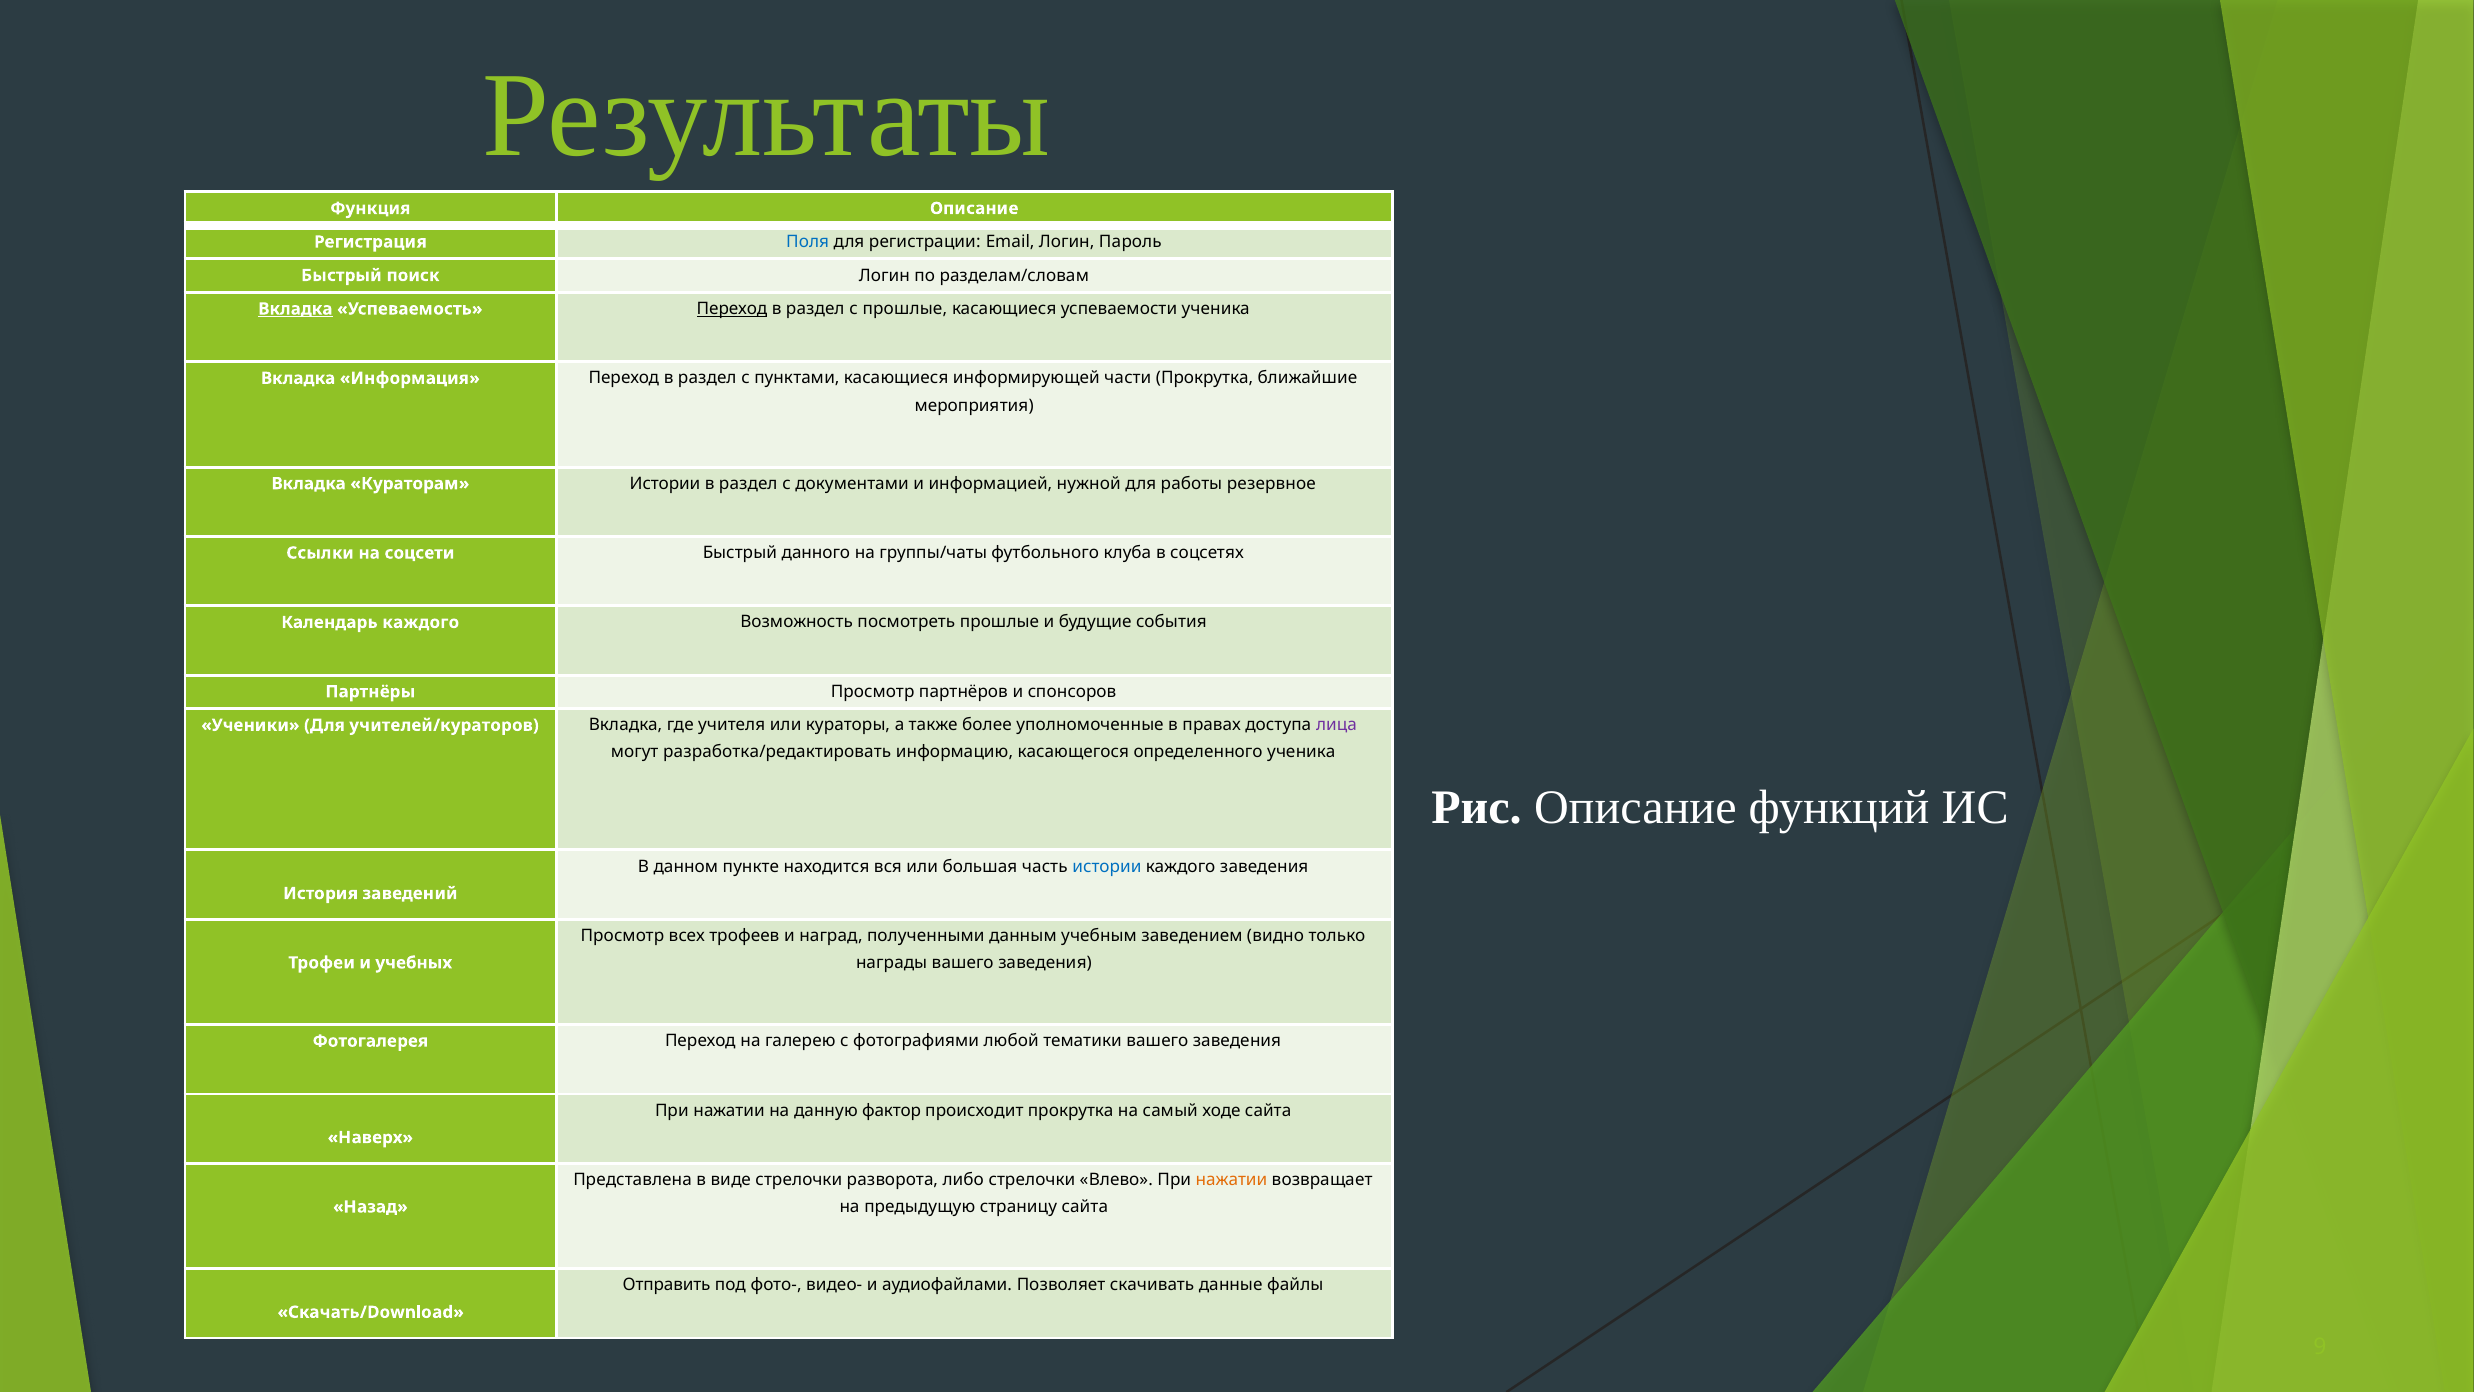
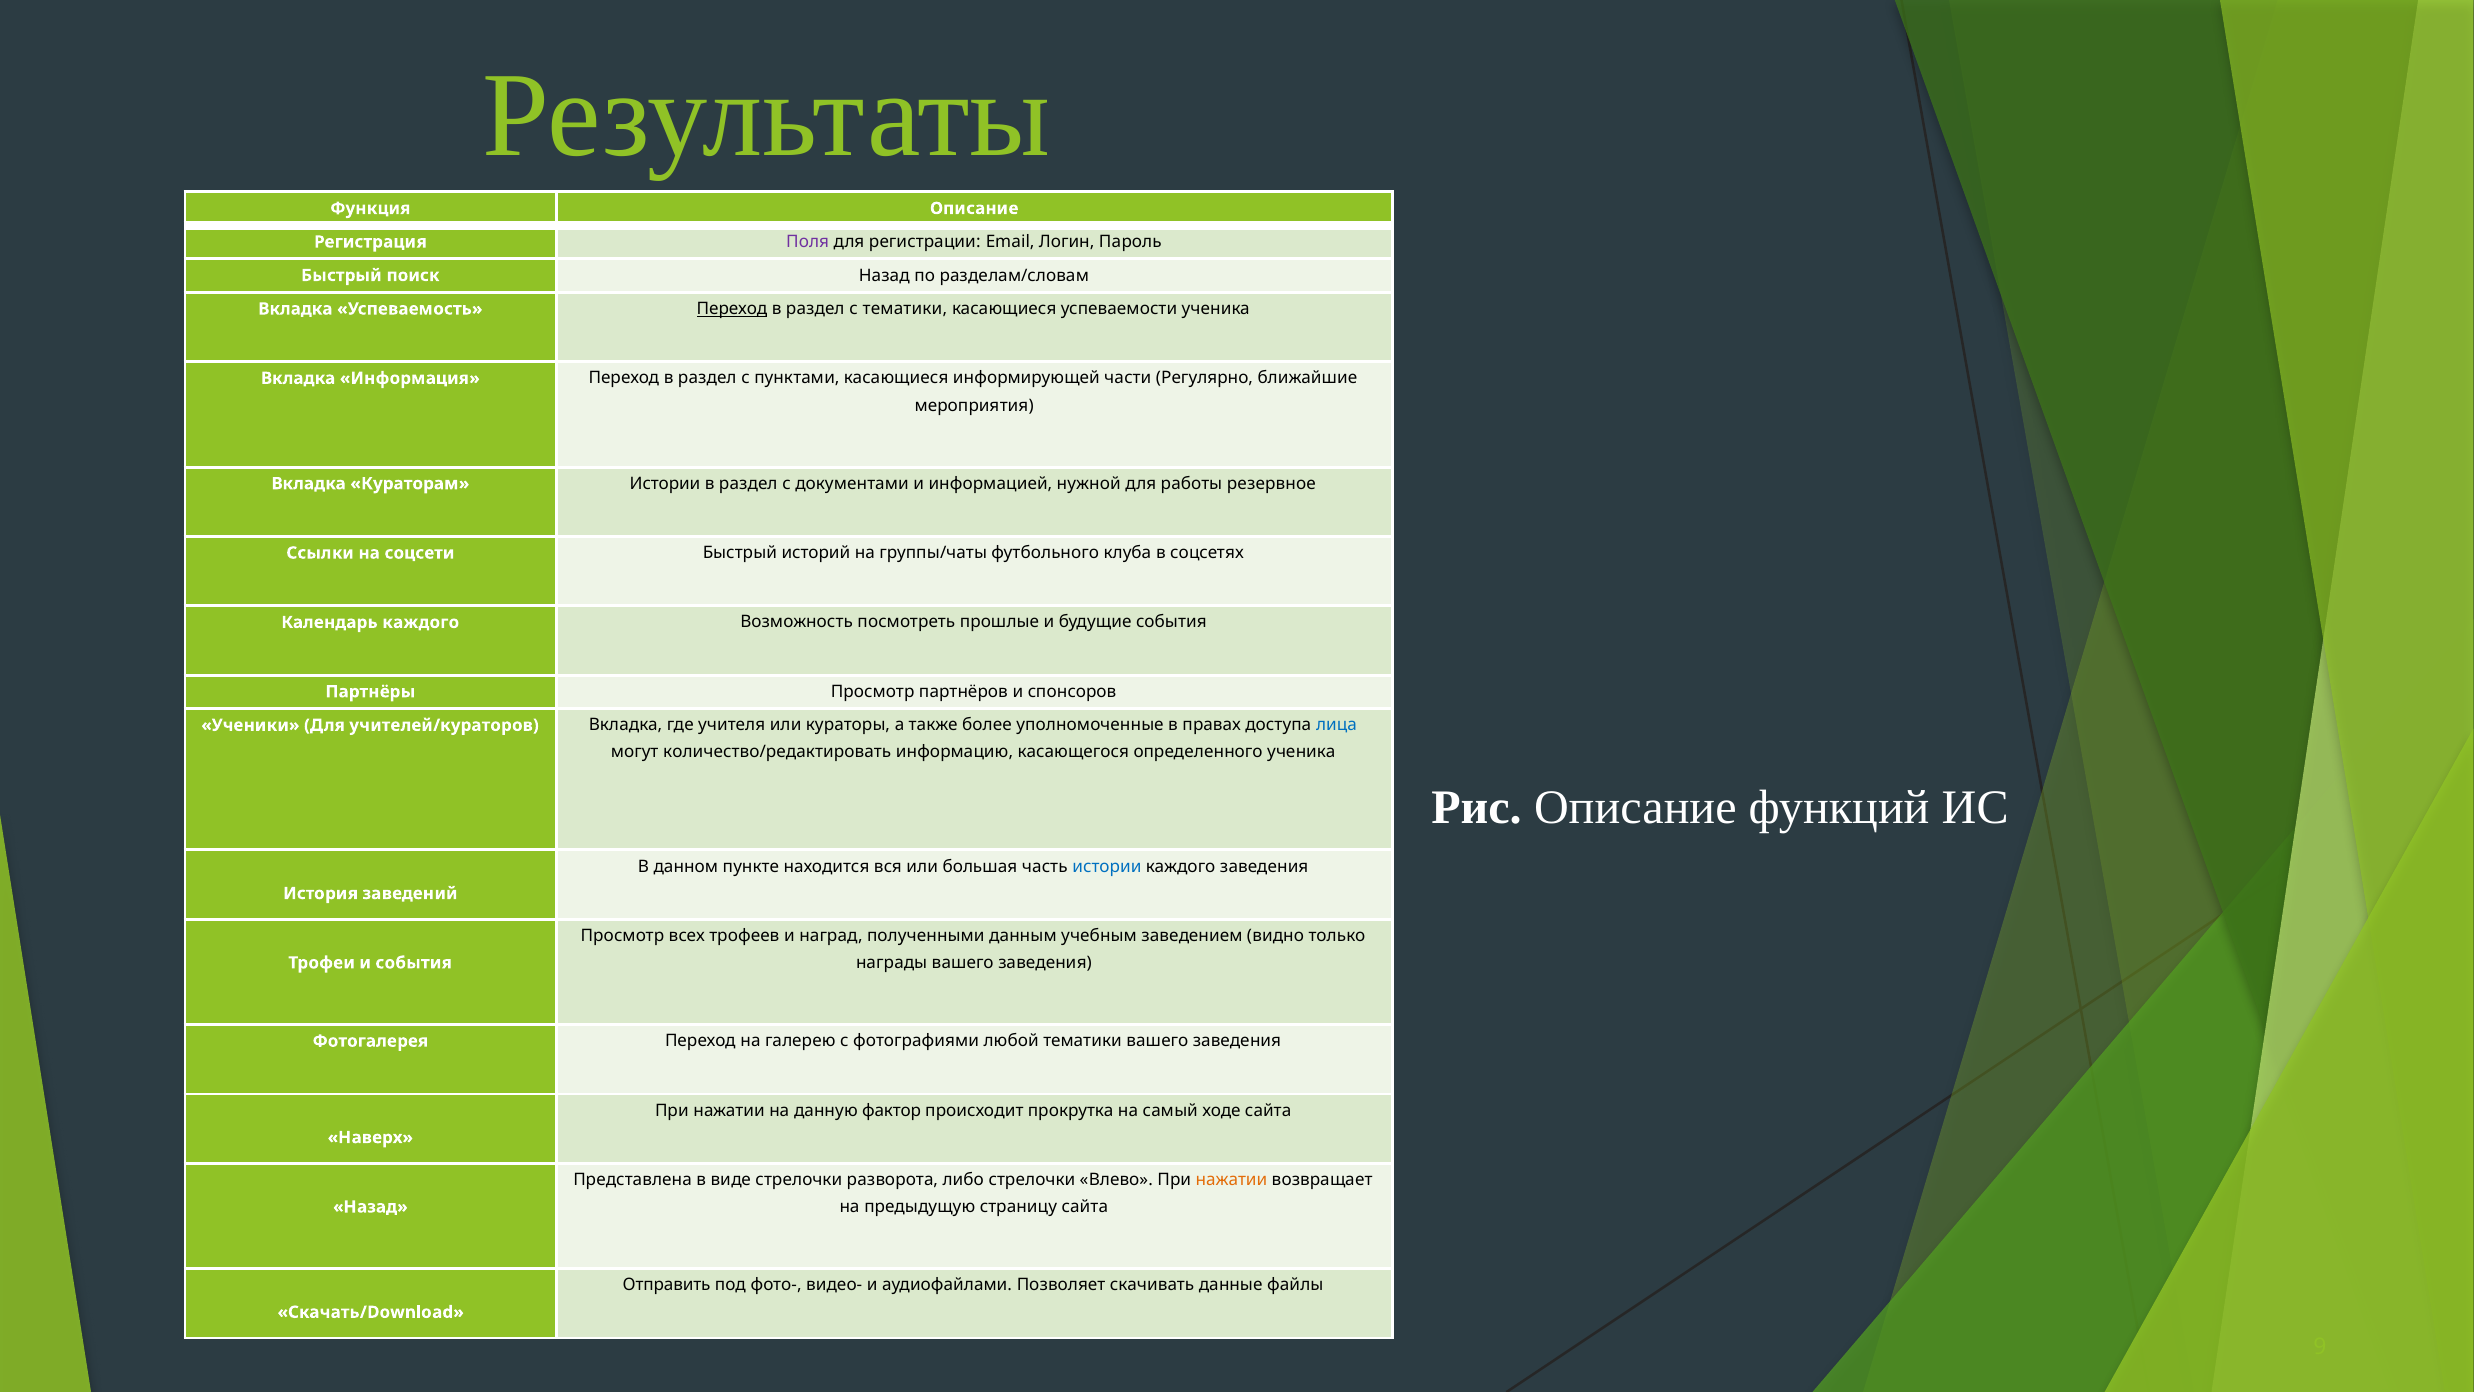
Поля colour: blue -> purple (808, 242)
поиск Логин: Логин -> Назад (884, 275)
Вкладка underline: present -> none (295, 309)
с прошлые: прошлые -> тематики (905, 309)
части Прокрутка: Прокрутка -> Регулярно (1205, 378)
данного: данного -> историй (816, 553)
лица colour: purple -> blue (1336, 725)
разработка/редактировать: разработка/редактировать -> количество/редактировать (777, 752)
и учебных: учебных -> события (414, 963)
